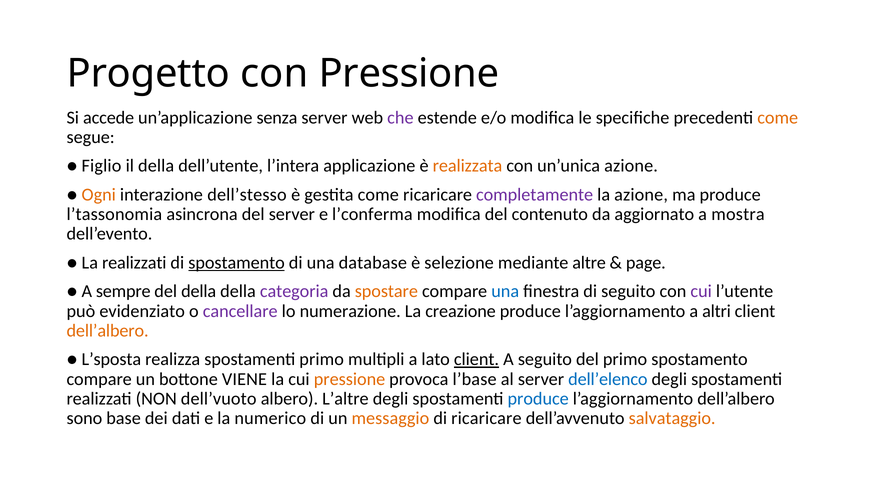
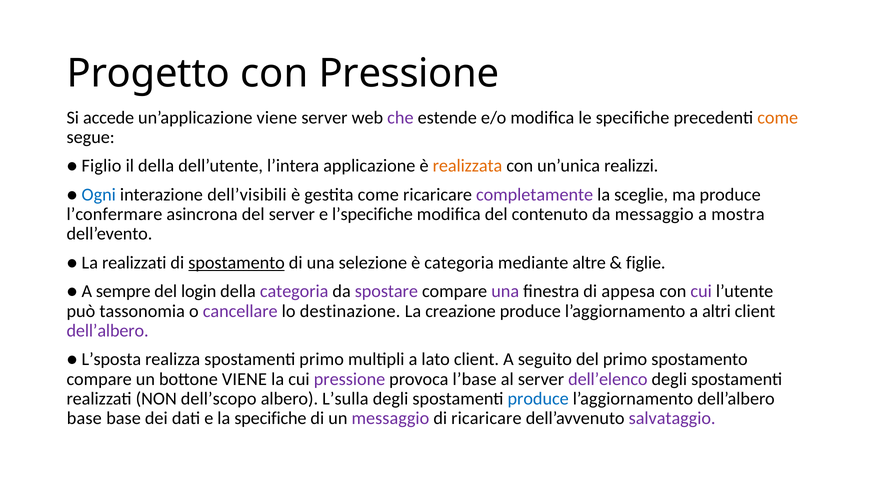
un’applicazione senza: senza -> viene (277, 118)
un’unica azione: azione -> realizzi (631, 166)
Ogni colour: orange -> blue (99, 195)
dell’stesso: dell’stesso -> dell’visibili (247, 195)
la azione: azione -> sceglie (641, 195)
l’tassonomia: l’tassonomia -> l’confermare (114, 214)
l’conferma: l’conferma -> l’specifiche (372, 214)
da aggiornato: aggiornato -> messaggio (654, 214)
database: database -> selezione (373, 263)
è selezione: selezione -> categoria (459, 263)
page: page -> figlie (646, 263)
del della: della -> login (199, 291)
spostare colour: orange -> purple (386, 291)
una colour: blue -> purple (505, 291)
di seguito: seguito -> appesa (628, 291)
evidenziato: evidenziato -> tassonomia (142, 311)
numerazione: numerazione -> destinazione (350, 311)
dell’albero colour: orange -> purple (108, 331)
client underline: present -> none (476, 359)
pressione colour: orange -> purple (349, 379)
dell’elenco colour: blue -> purple (608, 379)
dell’vuoto: dell’vuoto -> dell’scopo (219, 399)
L’altre: L’altre -> L’sulla (345, 399)
sono: sono -> base (84, 418)
la numerico: numerico -> specifiche (270, 418)
messaggio colour: orange -> purple (390, 418)
salvataggio colour: orange -> purple (672, 418)
